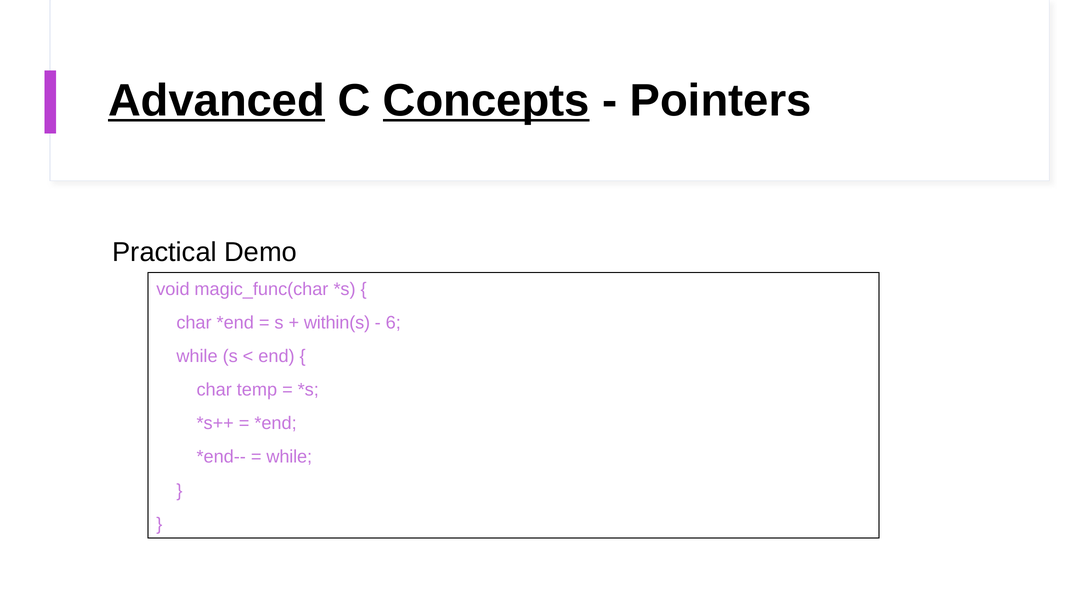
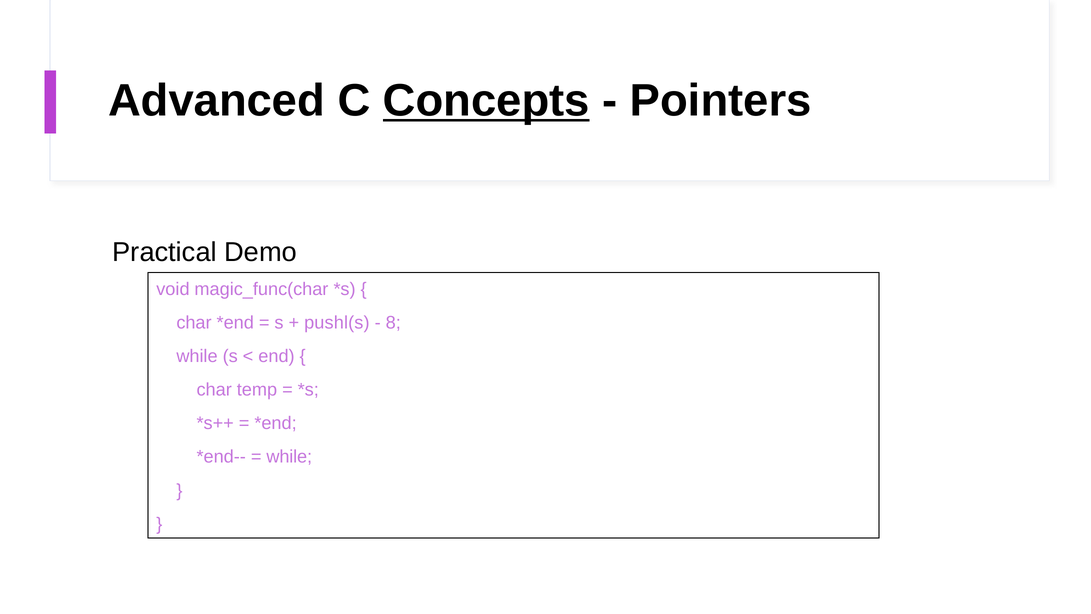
Advanced underline: present -> none (216, 101)
within(s: within(s -> pushl(s (337, 322)
6: 6 -> 8 (393, 322)
